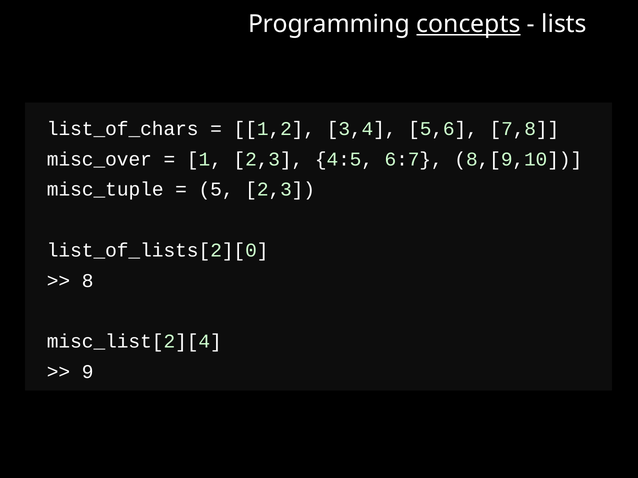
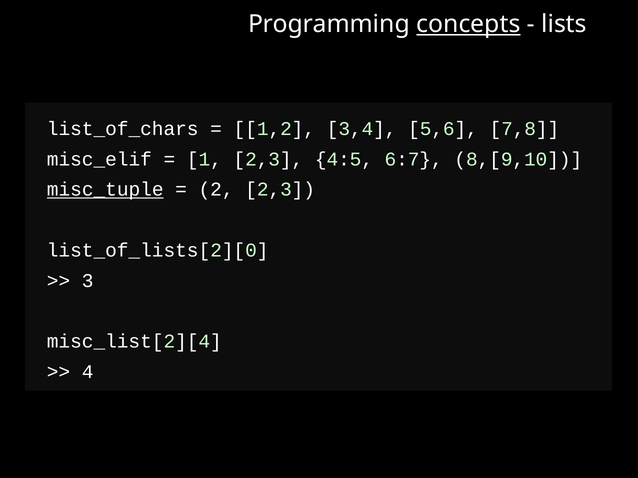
misc_over: misc_over -> misc_elif (99, 159)
misc_tuple underline: none -> present (105, 190)
5: 5 -> 2 (216, 190)
8: 8 -> 3 (88, 281)
9: 9 -> 4 (88, 372)
